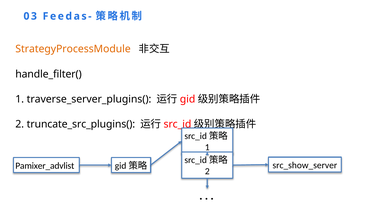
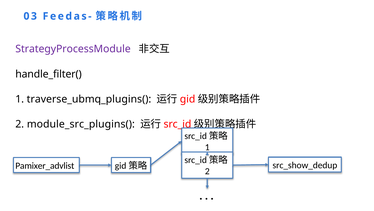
StrategyProcessModule colour: orange -> purple (73, 49)
traverse_server_plugins(: traverse_server_plugins( -> traverse_ubmq_plugins( (89, 99)
truncate_src_plugins(: truncate_src_plugins( -> module_src_plugins( (81, 124)
src_show_server: src_show_server -> src_show_dedup (305, 165)
